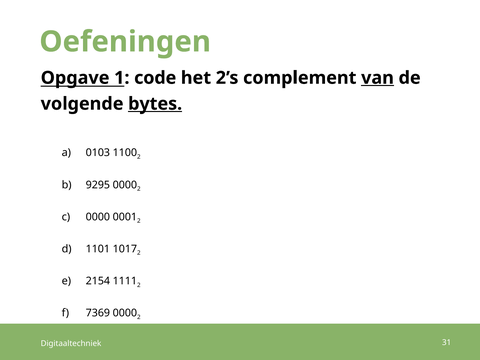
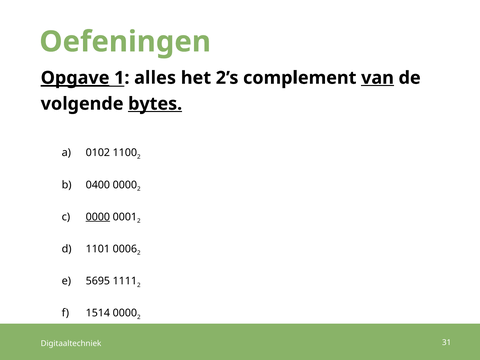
Opgave underline: none -> present (75, 78)
code: code -> alles (155, 78)
0103: 0103 -> 0102 (98, 153)
9295: 9295 -> 0400 (98, 185)
0000 underline: none -> present (98, 217)
1017: 1017 -> 0006 (125, 249)
2154: 2154 -> 5695 (98, 281)
7369: 7369 -> 1514 (98, 313)
